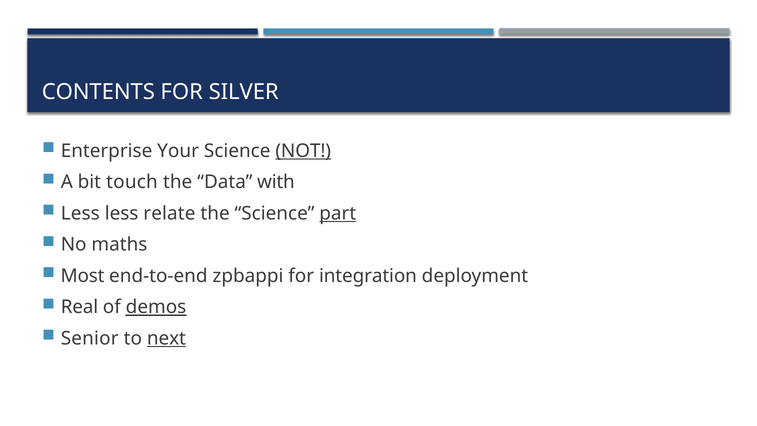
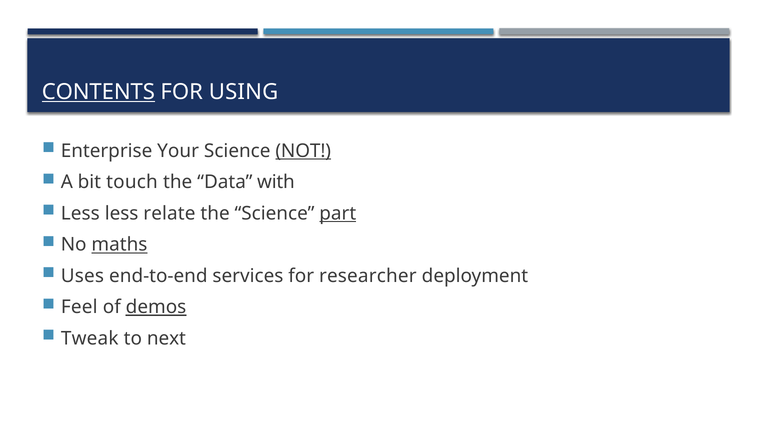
CONTENTS underline: none -> present (98, 92)
SILVER: SILVER -> USING (244, 92)
maths underline: none -> present (119, 245)
Most: Most -> Uses (82, 276)
zpbappi: zpbappi -> services (248, 276)
integration: integration -> researcher (368, 276)
Real: Real -> Feel (79, 307)
Senior: Senior -> Tweak (90, 338)
next underline: present -> none (166, 338)
